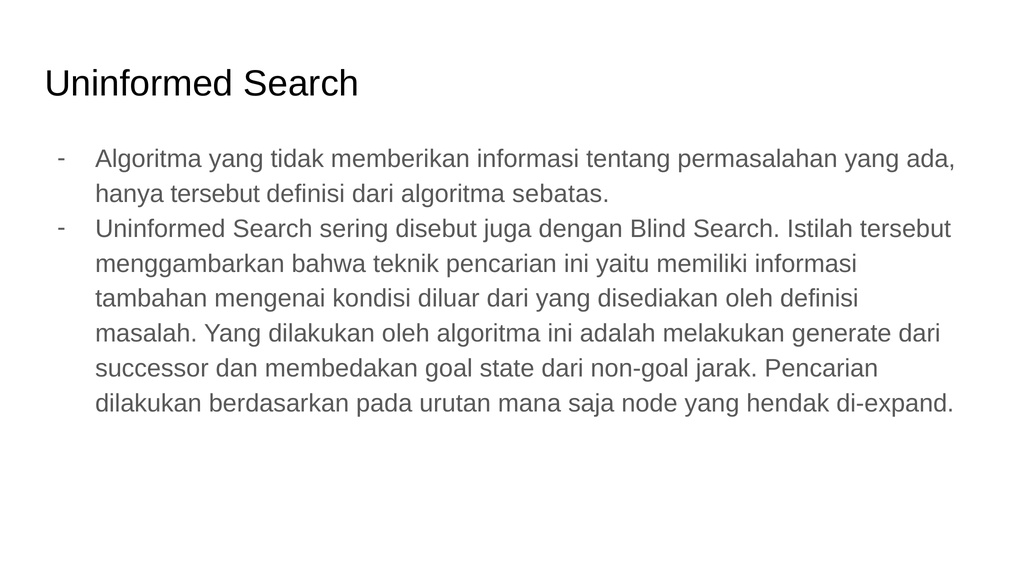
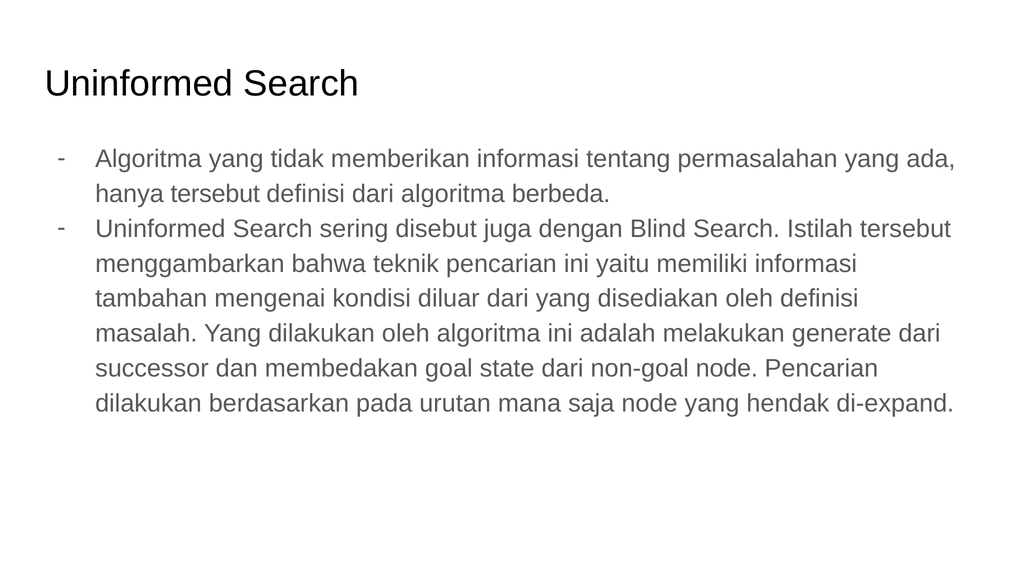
sebatas: sebatas -> berbeda (561, 194)
non-goal jarak: jarak -> node (727, 368)
